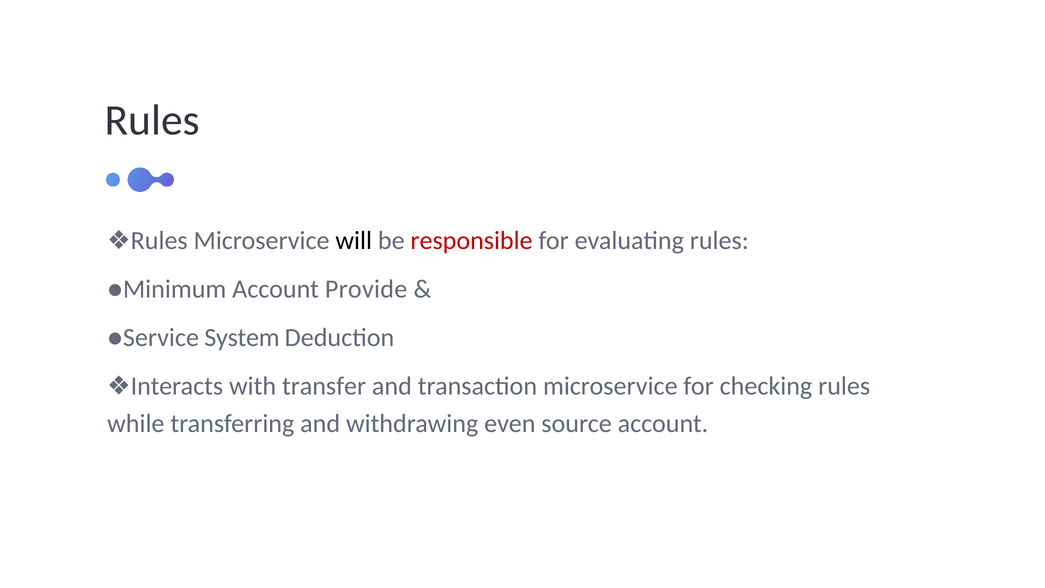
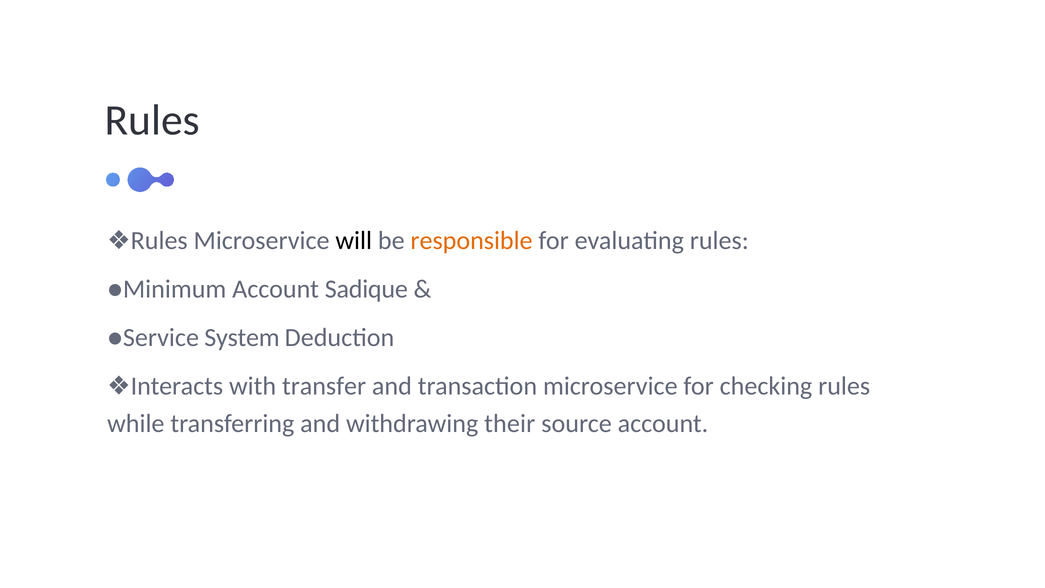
responsible colour: red -> orange (472, 240)
Provide: Provide -> Sadique (366, 289)
even: even -> their (510, 423)
